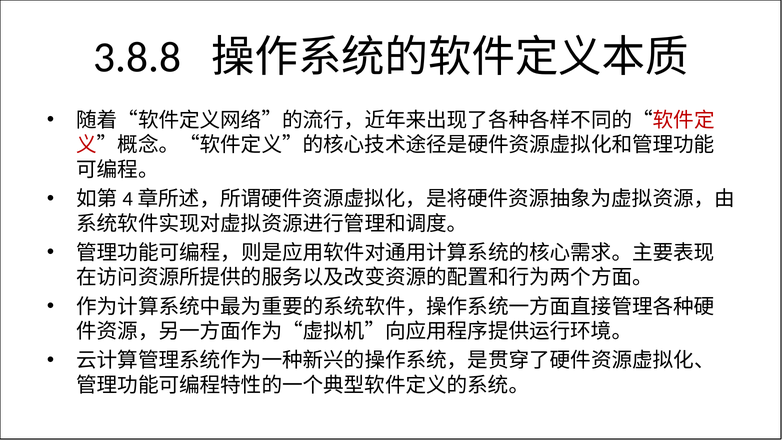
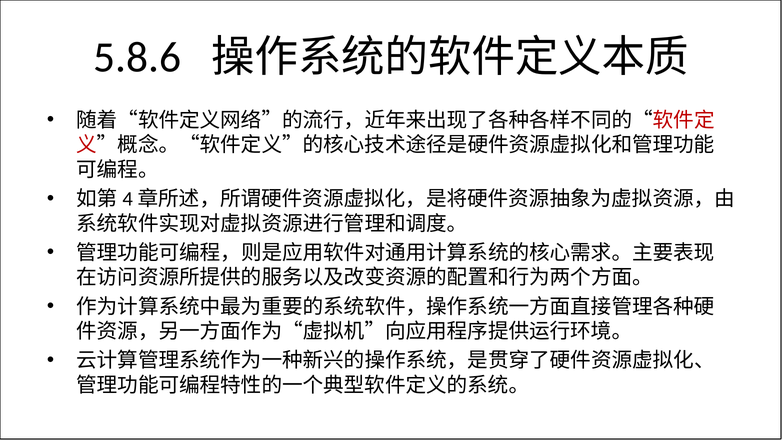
3.8.8: 3.8.8 -> 5.8.6 (137, 57)
